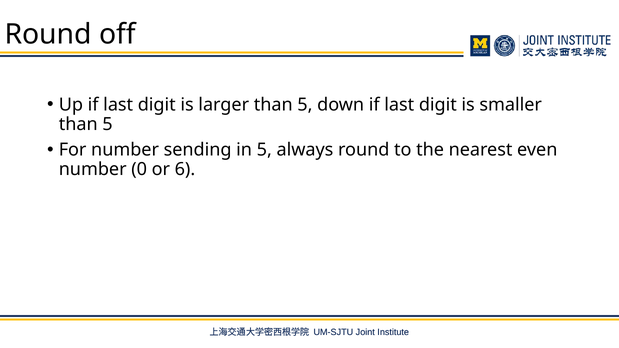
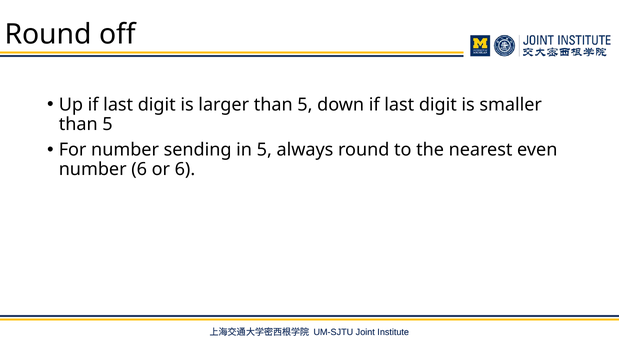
number 0: 0 -> 6 (139, 170)
